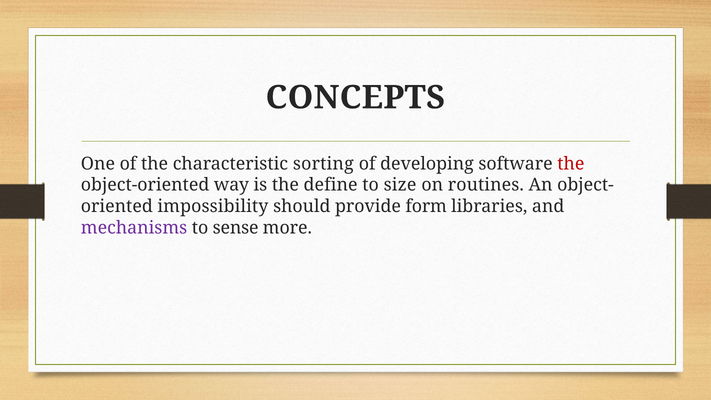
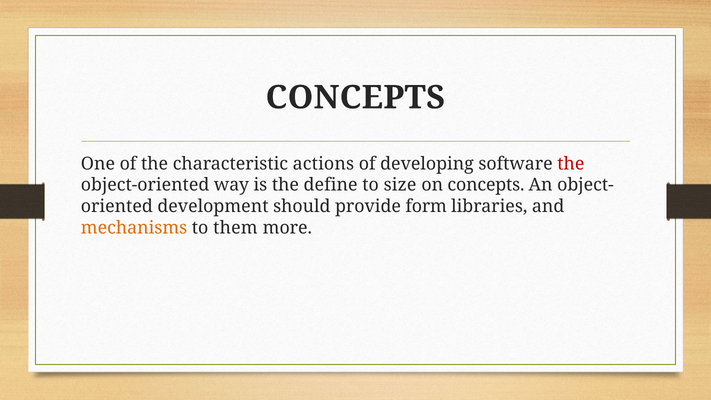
sorting: sorting -> actions (323, 164)
on routines: routines -> concepts (486, 185)
impossibility: impossibility -> development (213, 206)
mechanisms colour: purple -> orange (134, 228)
sense: sense -> them (235, 228)
